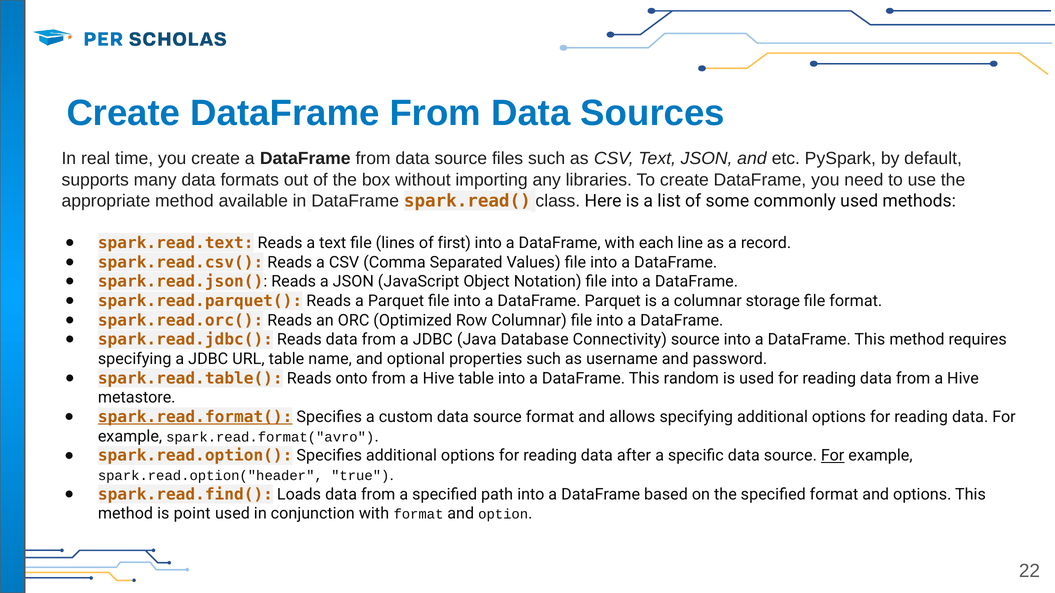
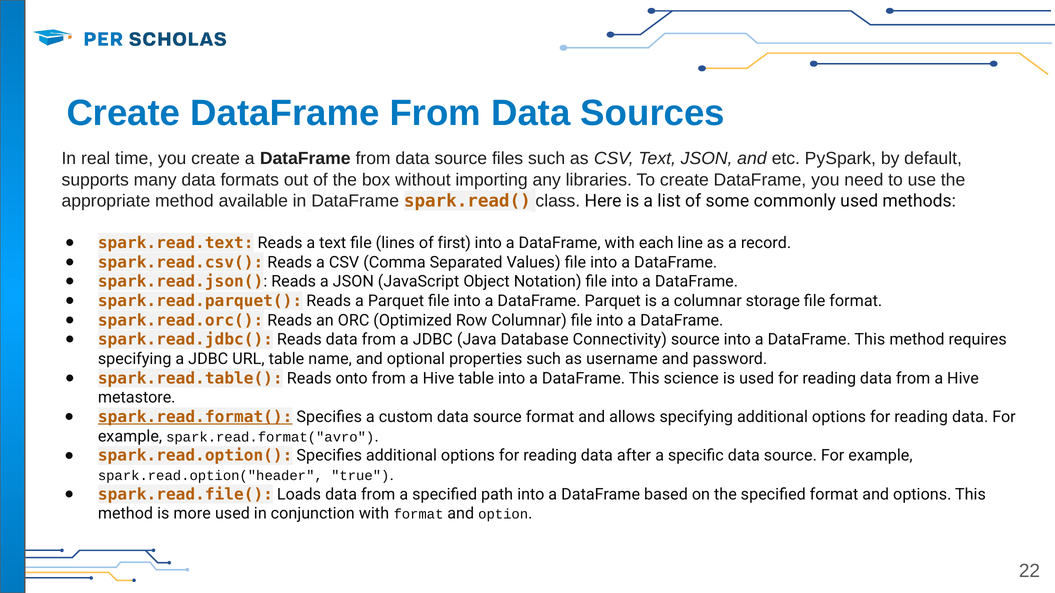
random: random -> science (691, 379)
For underline: present -> none (833, 456)
spark.read.find(: spark.read.find( -> spark.read.file( (185, 495)
point: point -> more (192, 514)
